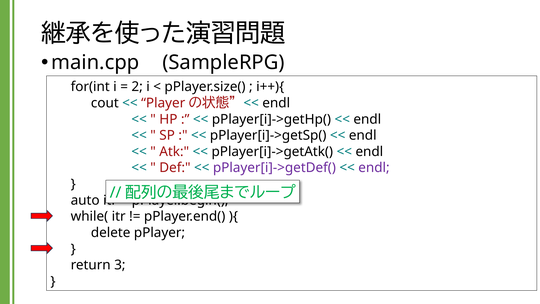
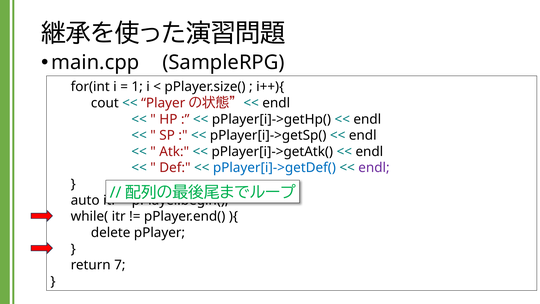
2: 2 -> 1 (137, 87)
pPlayer[i]->getDef( colour: purple -> blue (274, 168)
3: 3 -> 7 (120, 265)
